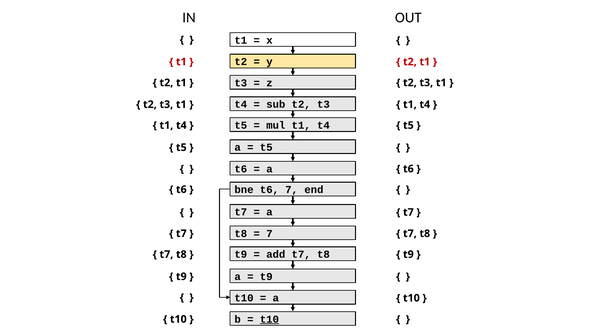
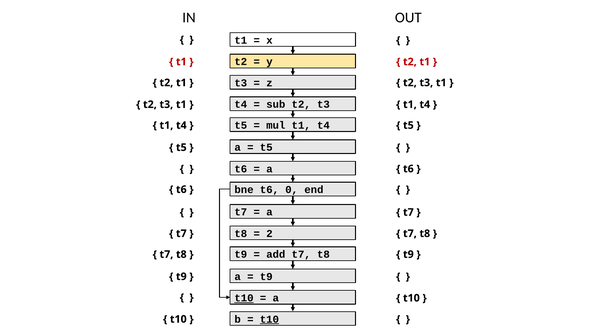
t6 7: 7 -> 0 (292, 190)
7: 7 -> 2 (269, 233)
t10 underline: none -> present (244, 298)
